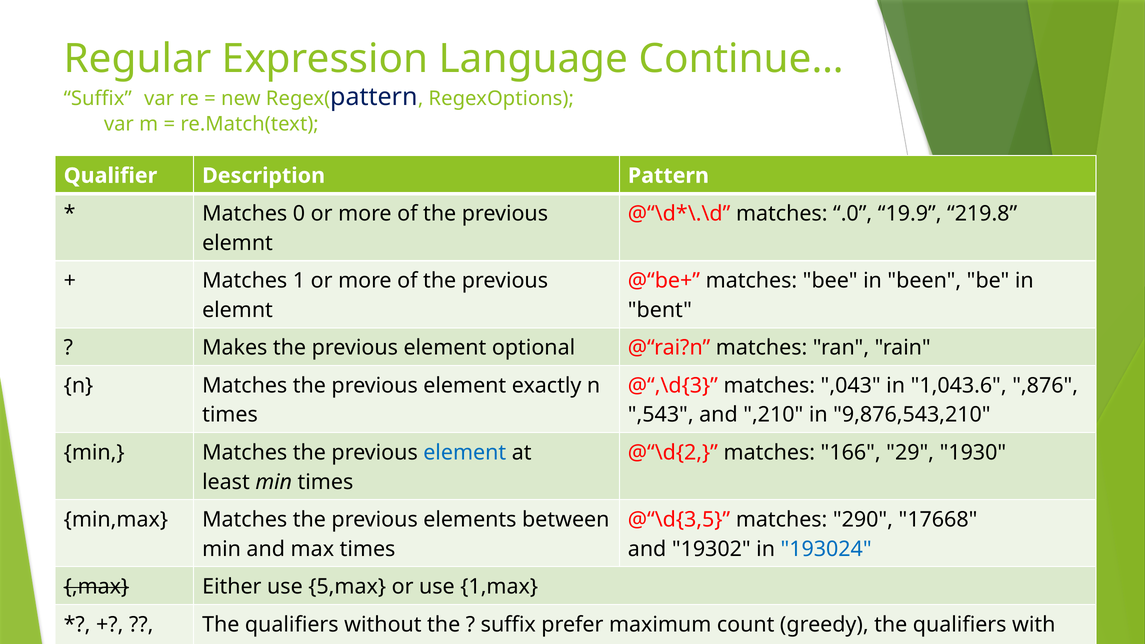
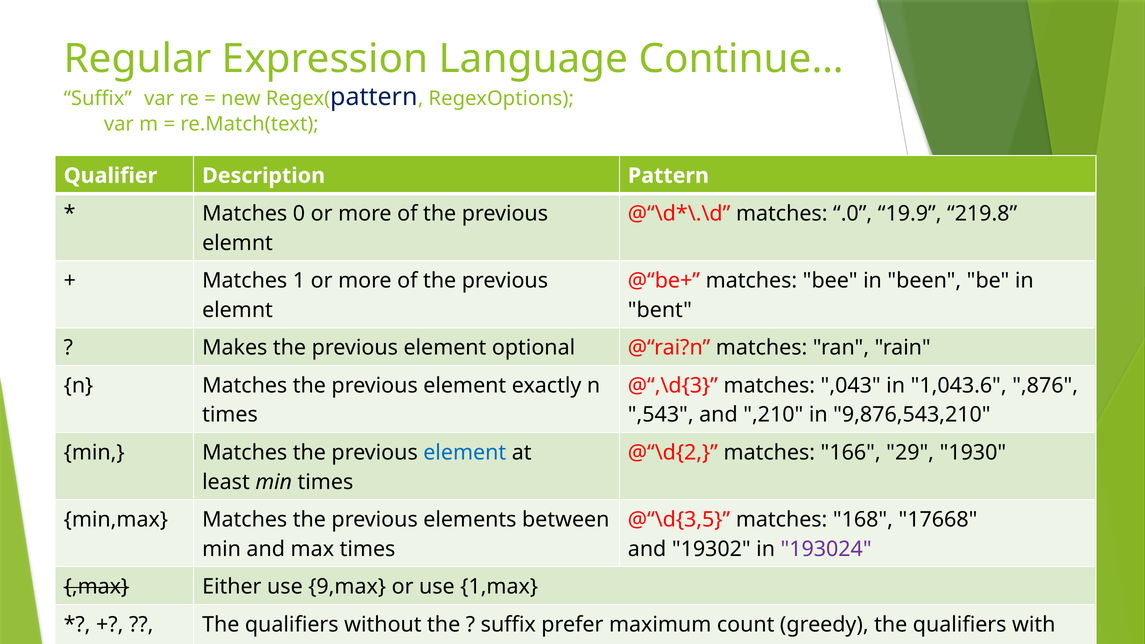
290: 290 -> 168 (863, 520)
193024 colour: blue -> purple (826, 549)
5,max: 5,max -> 9,max (347, 587)
